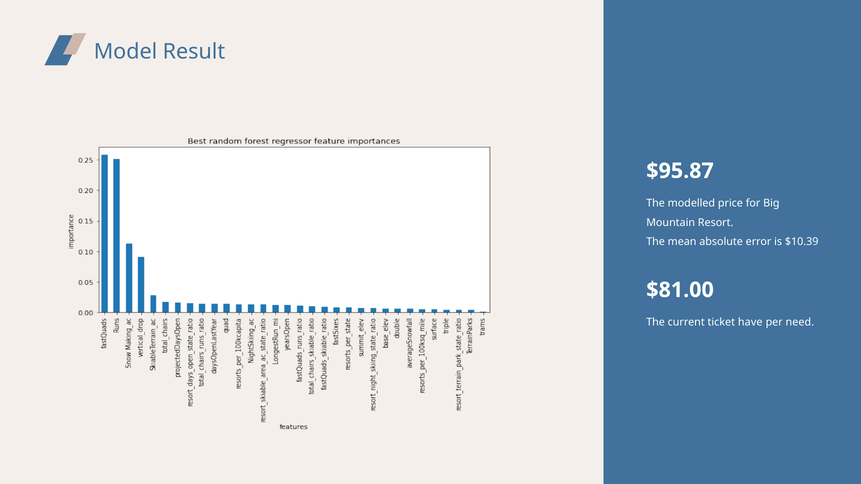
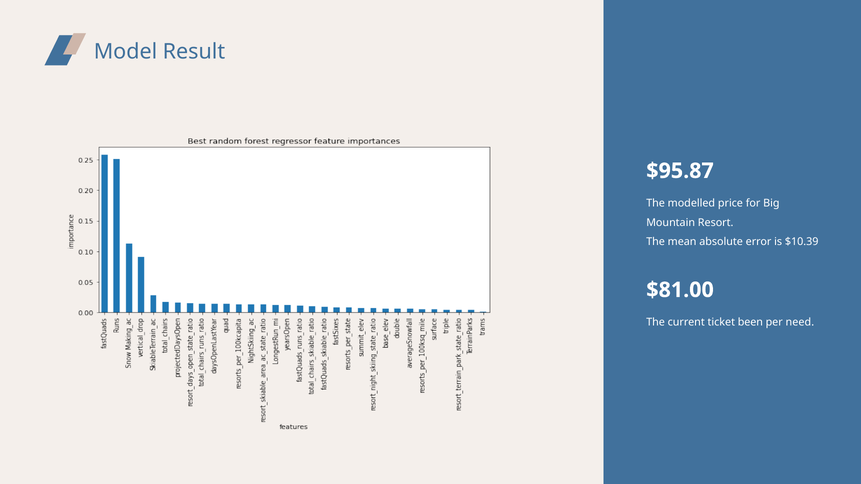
have: have -> been (750, 322)
